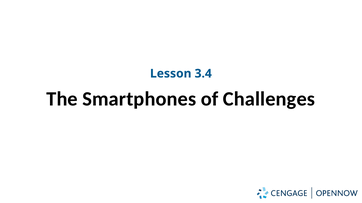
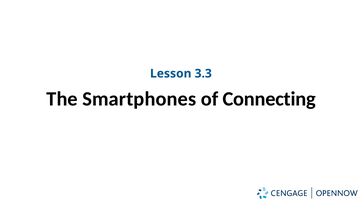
3.4: 3.4 -> 3.3 (203, 74)
Challenges: Challenges -> Connecting (269, 99)
